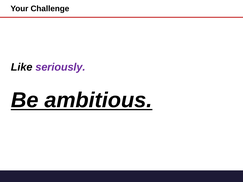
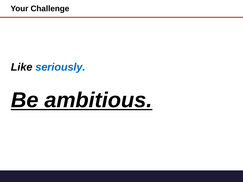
seriously colour: purple -> blue (60, 67)
